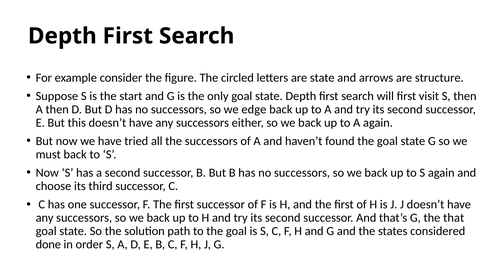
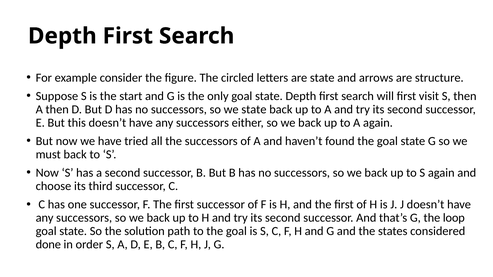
we edge: edge -> state (254, 109)
that: that -> loop (454, 218)
